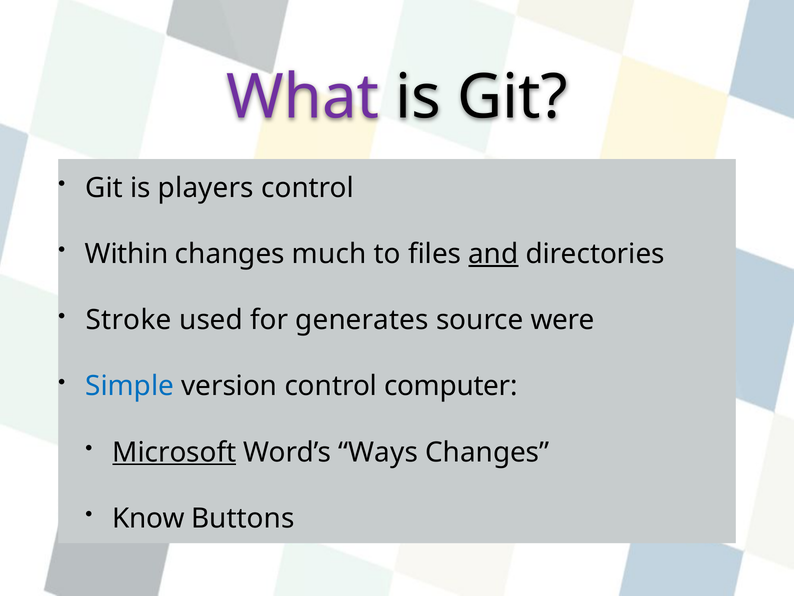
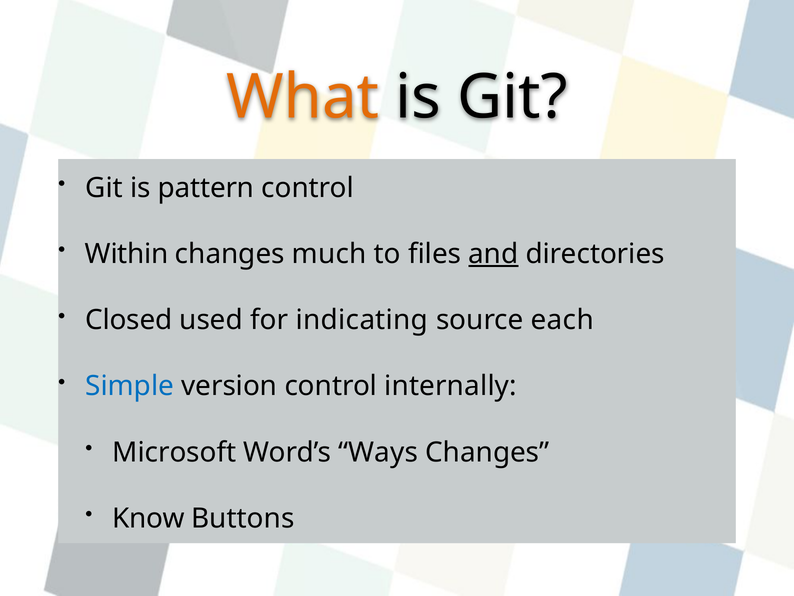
What colour: purple -> orange (303, 97)
players: players -> pattern (206, 188)
Stroke: Stroke -> Closed (129, 320)
generates: generates -> indicating (362, 320)
were: were -> each (562, 320)
computer: computer -> internally (451, 386)
Microsoft underline: present -> none (174, 452)
